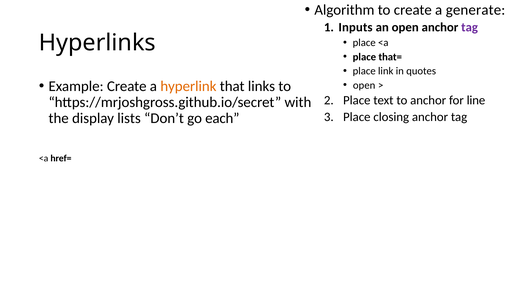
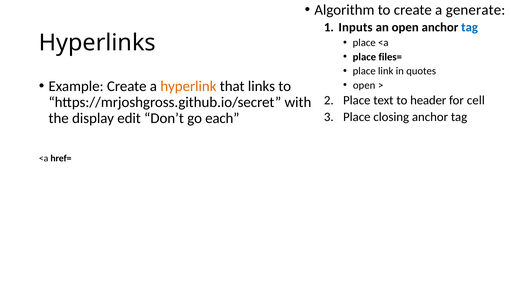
tag colour: purple -> blue (470, 27)
that=: that= -> files= (390, 57)
to anchor: anchor -> header (428, 101)
line: line -> cell (476, 101)
lists: lists -> edit (129, 119)
